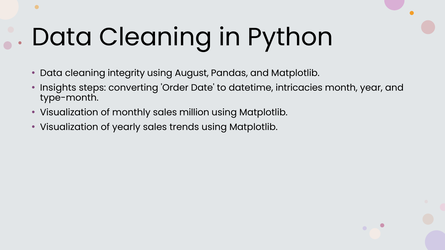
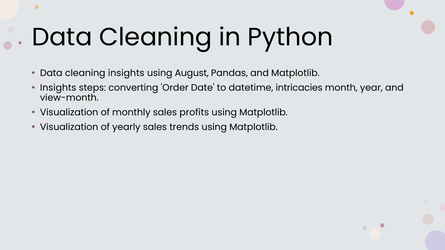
cleaning integrity: integrity -> insights (126, 73)
type-month: type-month -> view-month (69, 98)
million: million -> profits (194, 113)
